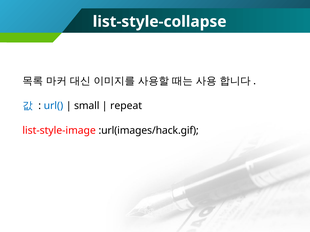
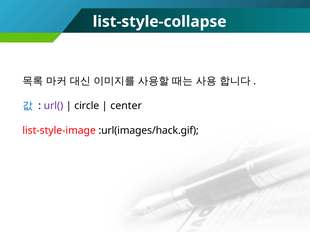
url( colour: blue -> purple (53, 106)
small: small -> circle (87, 106)
repeat: repeat -> center (126, 106)
